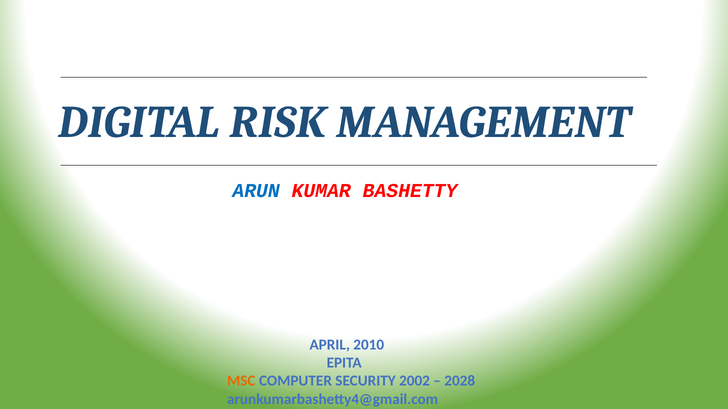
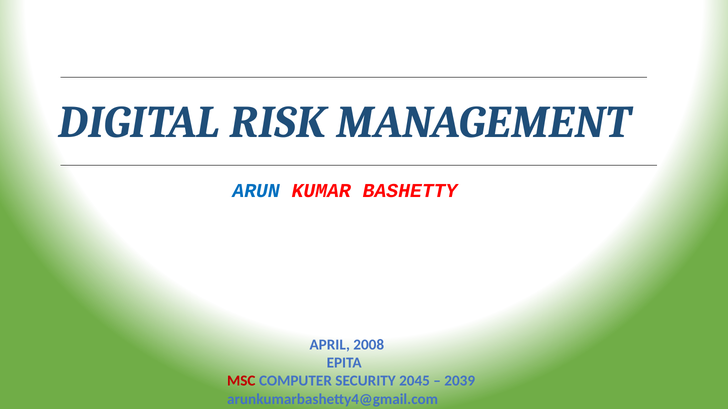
2010: 2010 -> 2008 (369, 345)
MSC colour: orange -> red (241, 381)
2002: 2002 -> 2045 (415, 381)
2028: 2028 -> 2039 (460, 381)
